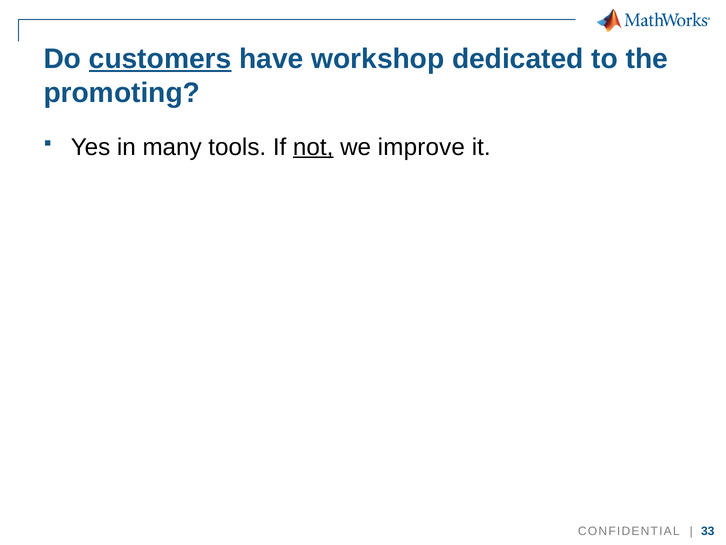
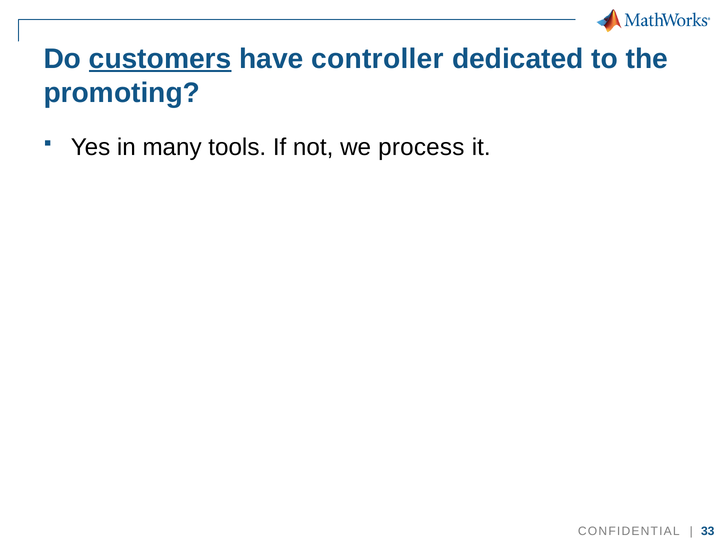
workshop: workshop -> controller (378, 59)
not underline: present -> none (313, 147)
improve: improve -> process (421, 147)
